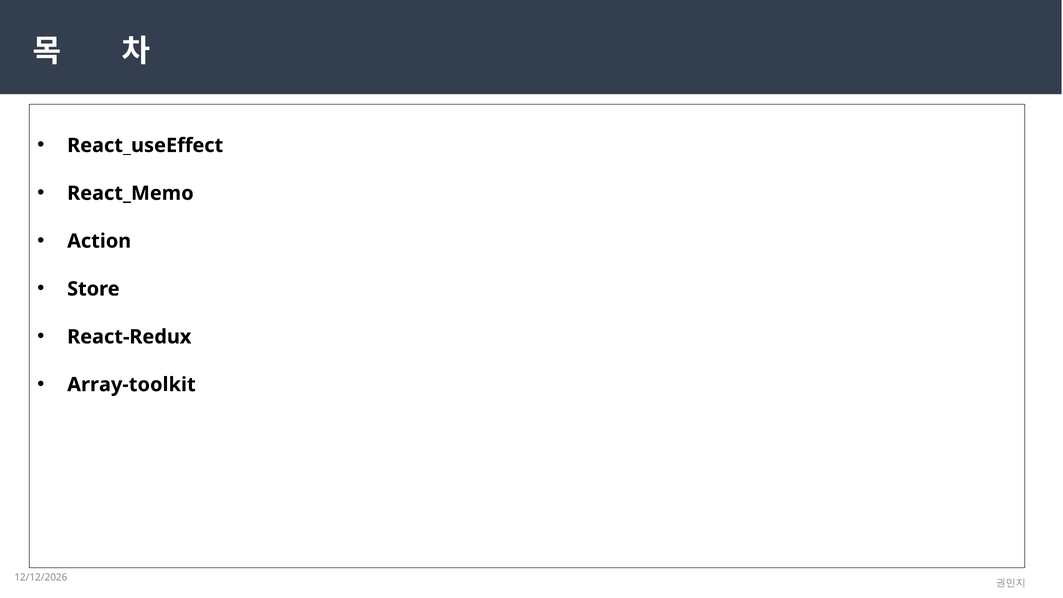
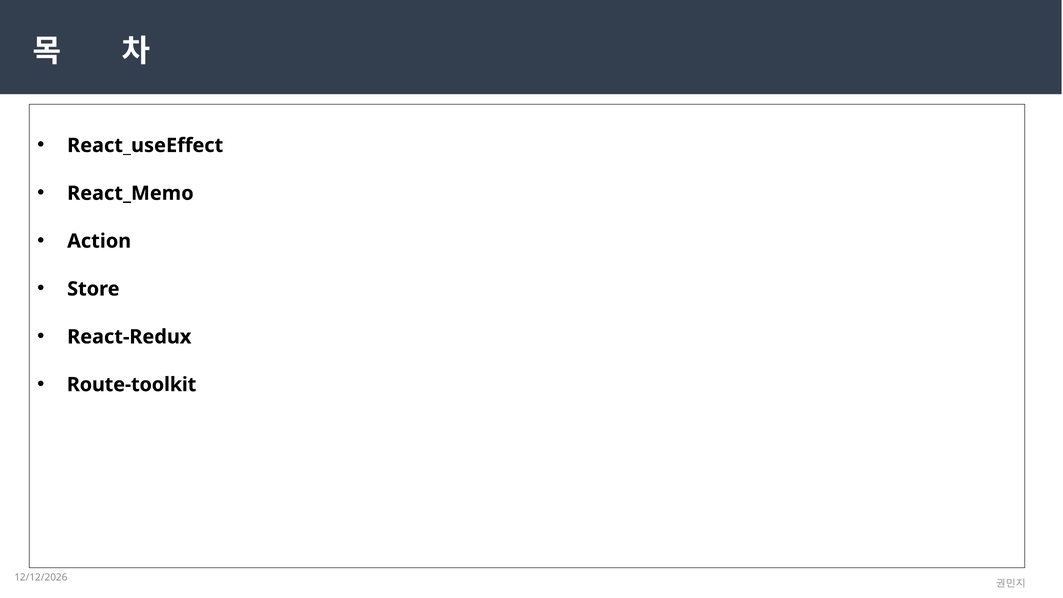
Array-toolkit: Array-toolkit -> Route-toolkit (132, 385)
